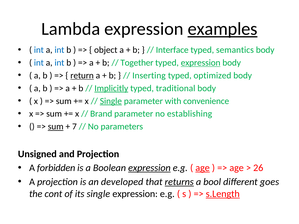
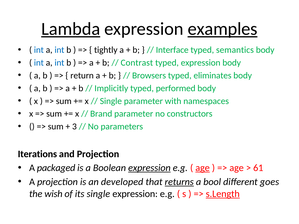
Lambda underline: none -> present (71, 29)
object: object -> tightly (106, 50)
Together: Together -> Contrast (137, 63)
expression underline: present -> none (201, 63)
return underline: present -> none (82, 76)
Inserting: Inserting -> Browsers (149, 76)
optimized: optimized -> eliminates (213, 76)
Implicitly underline: present -> none (111, 88)
traditional: traditional -> performed (176, 88)
Single underline: present -> none (111, 101)
convenience: convenience -> namespaces (206, 101)
establishing: establishing -> constructors (190, 114)
sum underline: present -> none (56, 127)
7: 7 -> 3 (74, 127)
Unsigned: Unsigned -> Iterations (37, 154)
forbidden: forbidden -> packaged (56, 168)
26: 26 -> 61 (258, 168)
cont: cont -> wish (53, 194)
